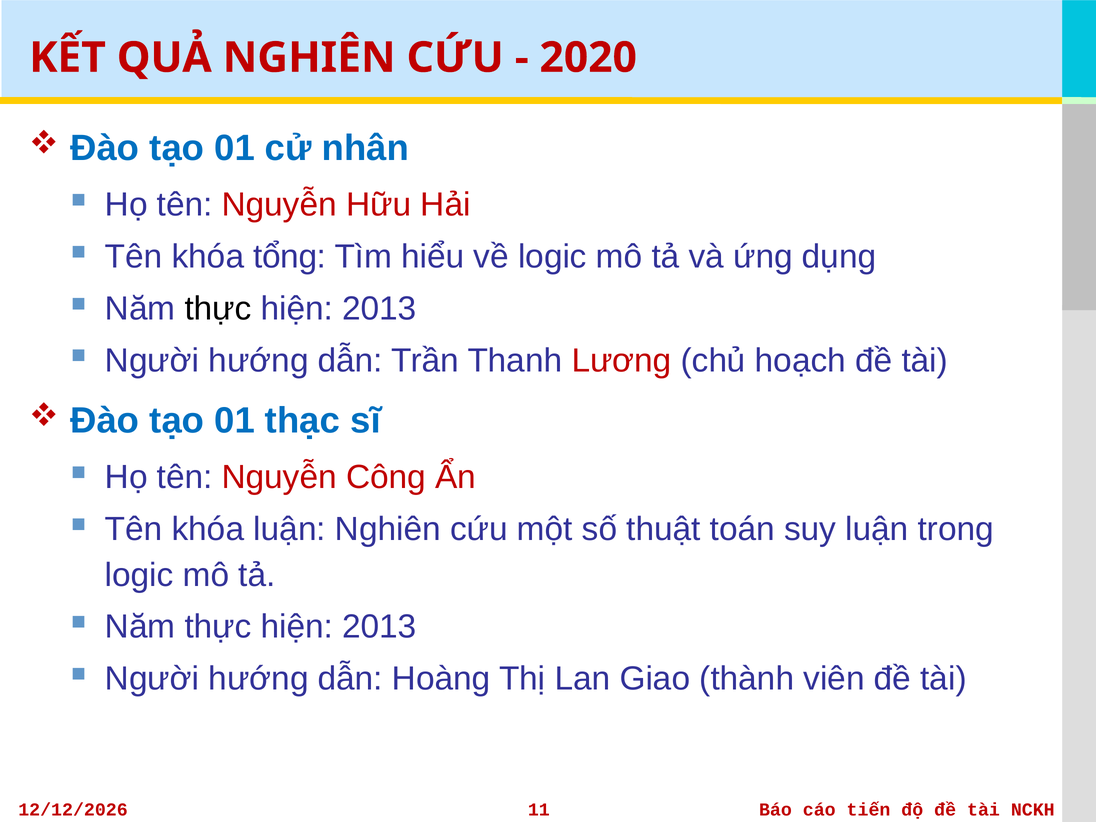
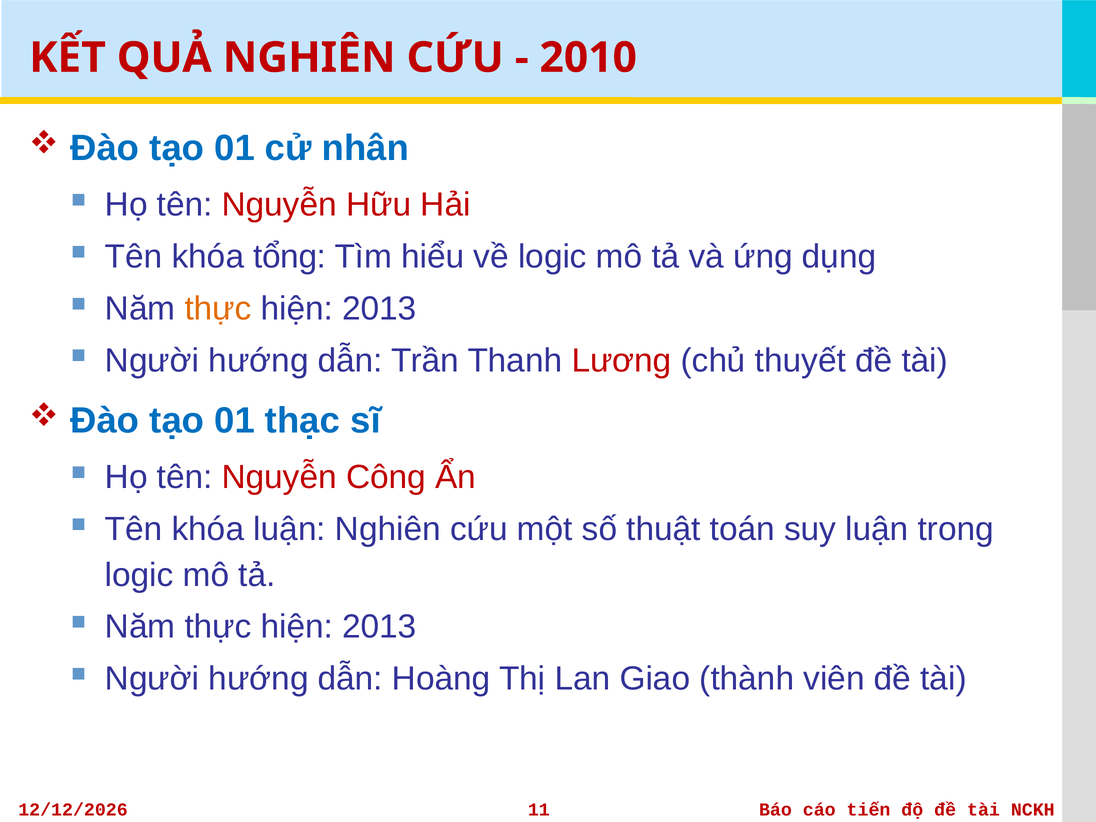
2020: 2020 -> 2010 (588, 58)
thực colour: black -> orange (218, 309)
hoạch: hoạch -> thuyết (800, 361)
